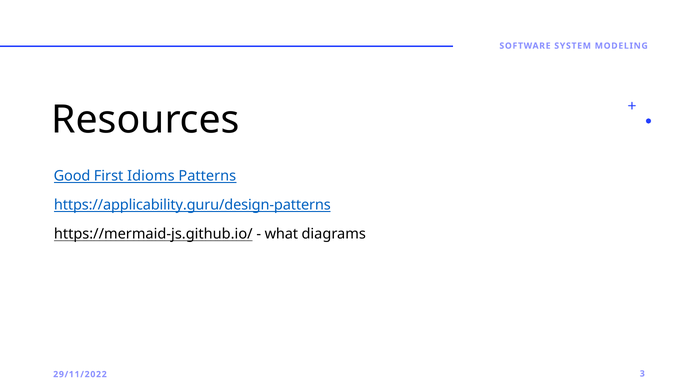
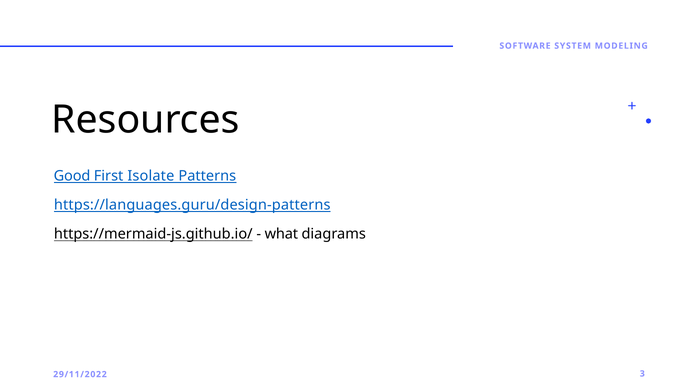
Idioms: Idioms -> Isolate (151, 176)
https://applicability.guru/design-patterns: https://applicability.guru/design-patterns -> https://languages.guru/design-patterns (192, 205)
